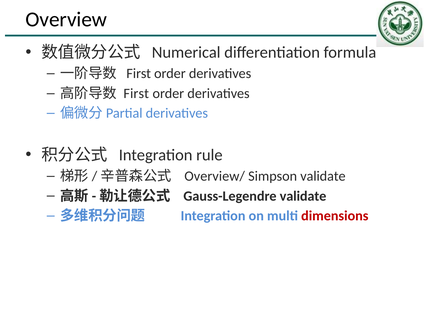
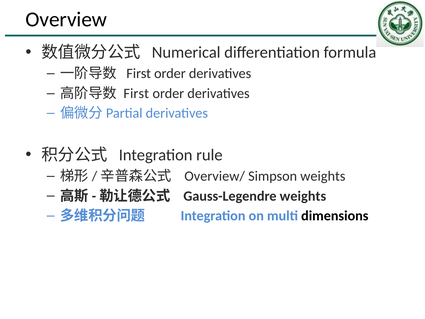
Simpson validate: validate -> weights (323, 176)
Gauss-Legendre validate: validate -> weights (303, 196)
dimensions colour: red -> black (335, 216)
